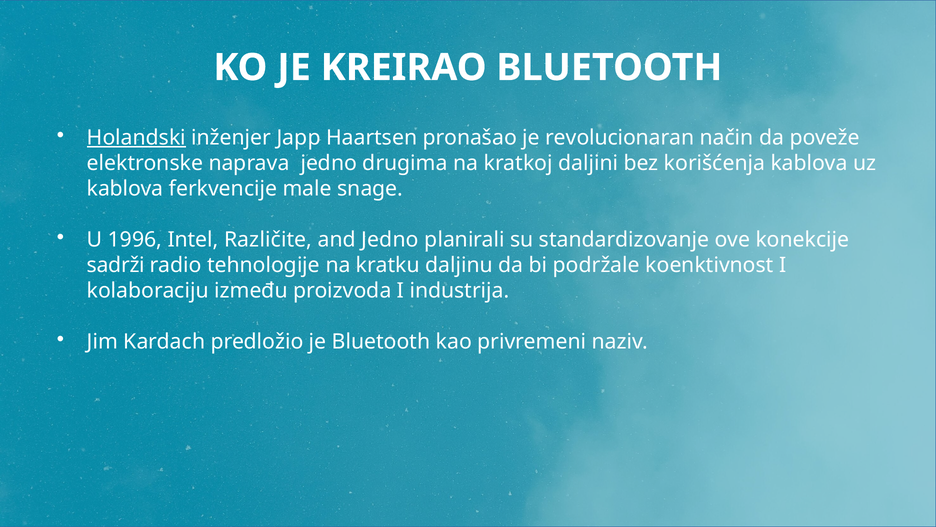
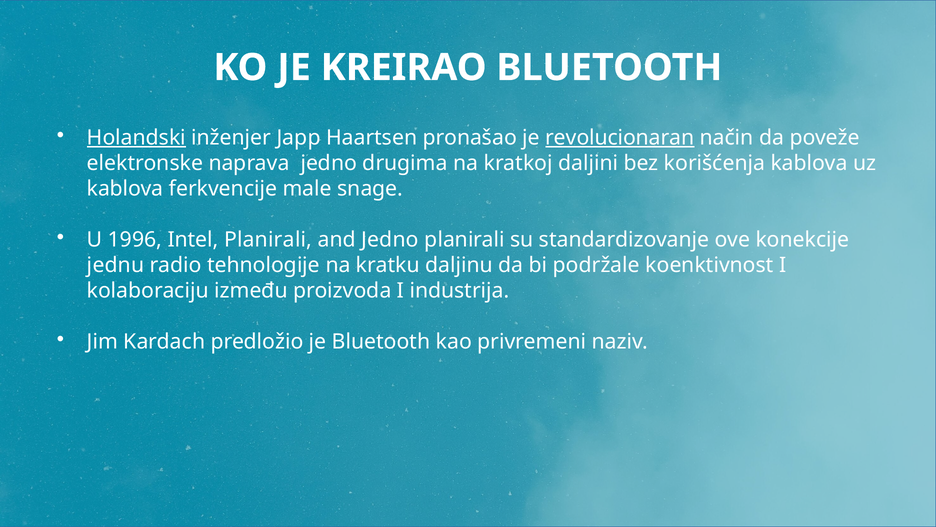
revolucionaran underline: none -> present (620, 137)
Intel Različite: Različite -> Planirali (268, 239)
sadrži: sadrži -> jednu (116, 265)
